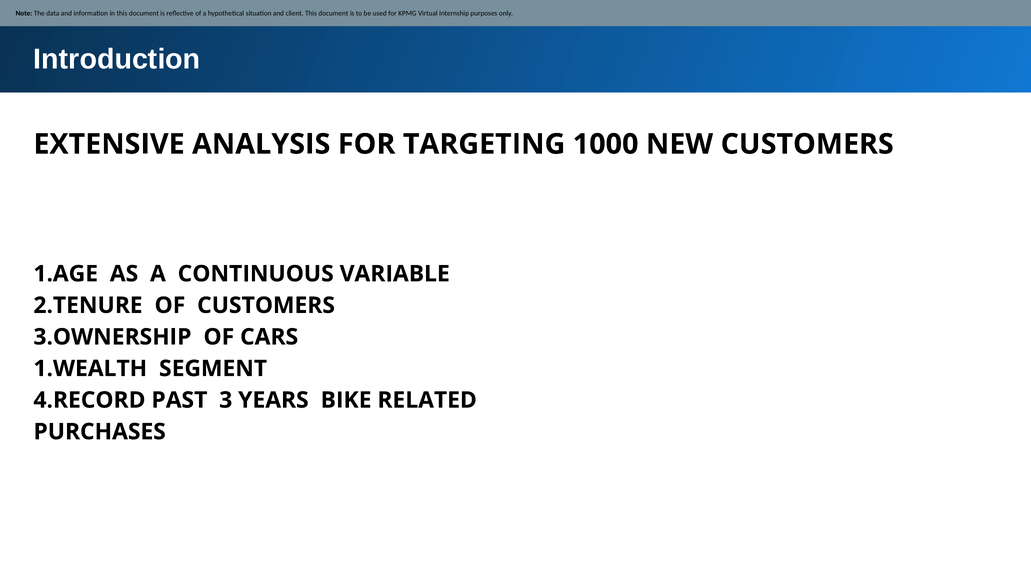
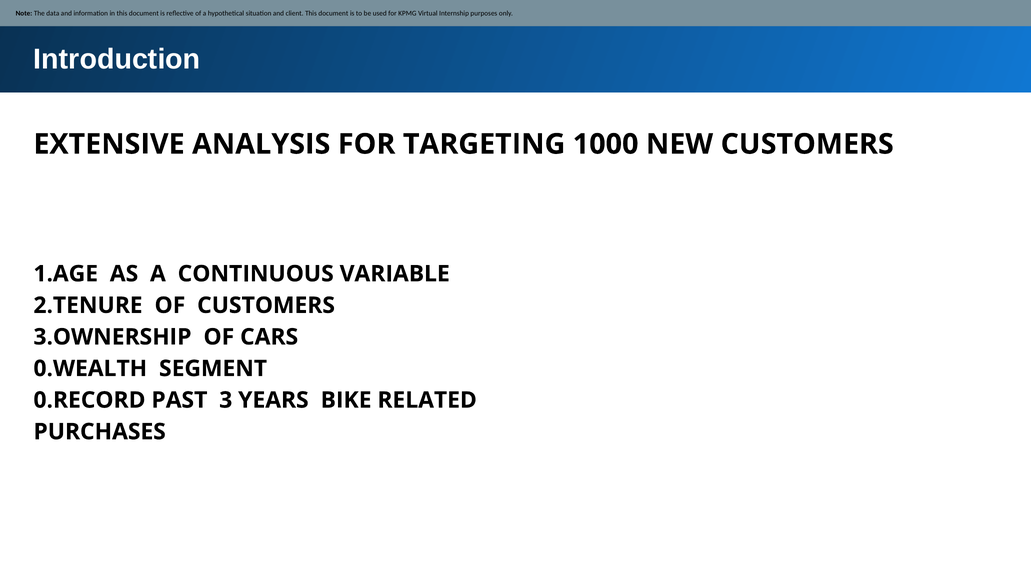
1.WEALTH: 1.WEALTH -> 0.WEALTH (90, 369)
4.RECORD: 4.RECORD -> 0.RECORD (89, 400)
